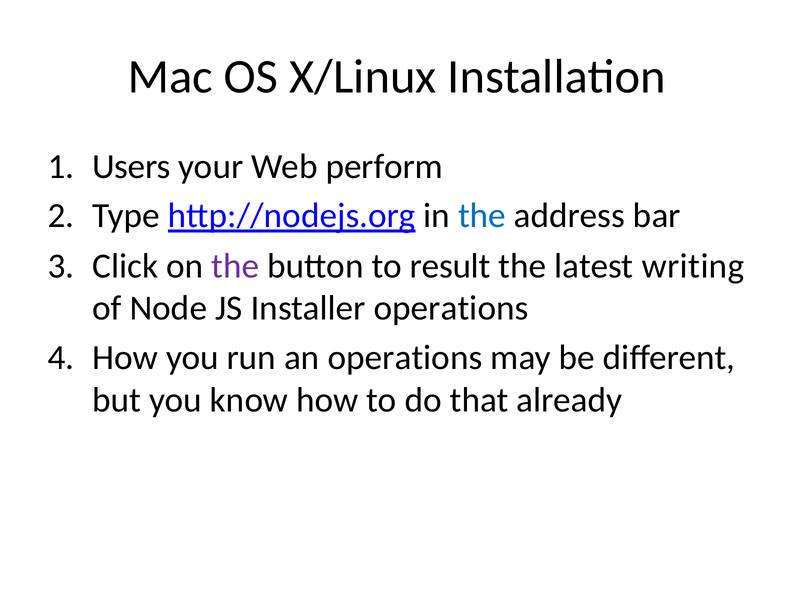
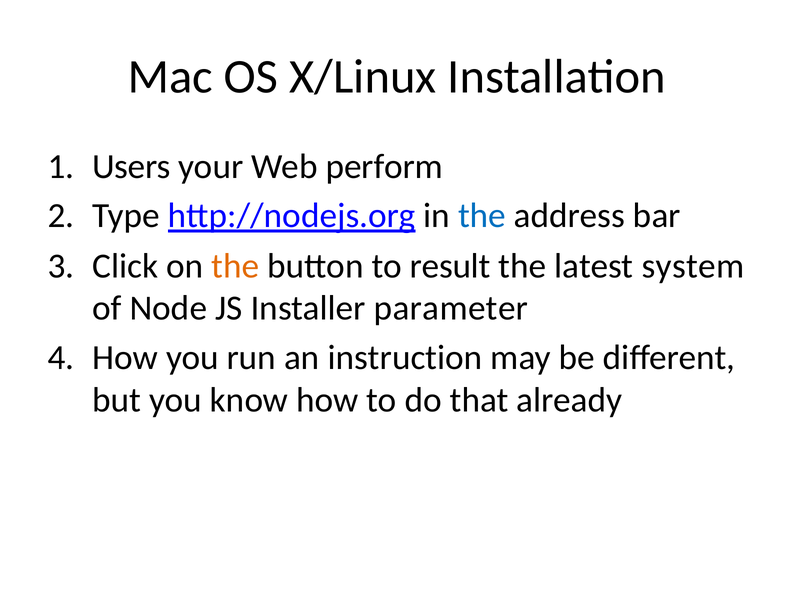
the colour: purple -> orange (235, 266)
writing: writing -> system (693, 266)
Installer operations: operations -> parameter (451, 309)
an operations: operations -> instruction (405, 358)
